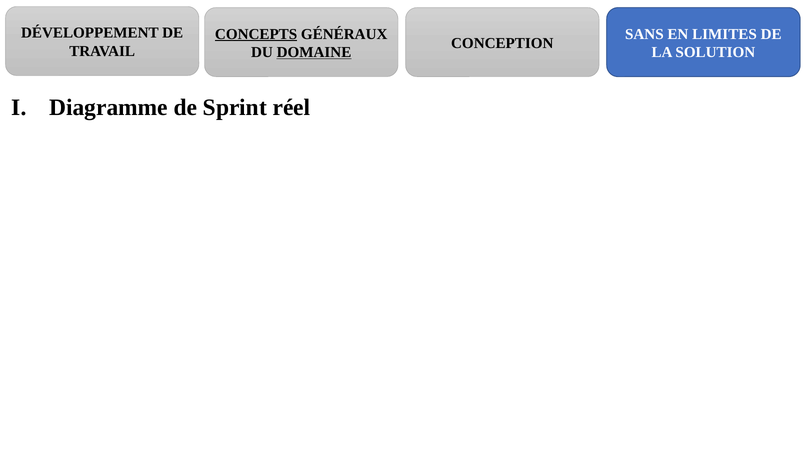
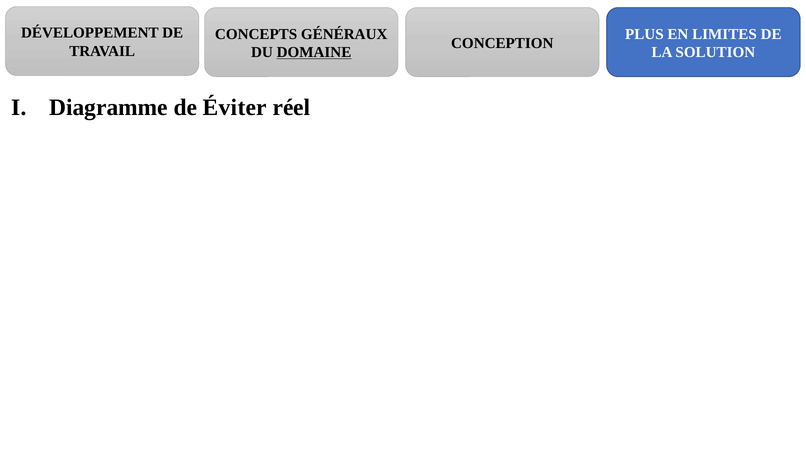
CONCEPTS underline: present -> none (256, 34)
SANS: SANS -> PLUS (644, 34)
Sprint: Sprint -> Éviter (235, 107)
